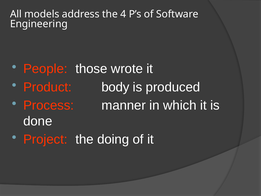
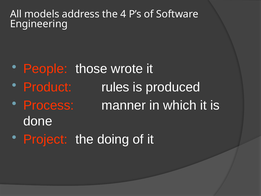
body: body -> rules (115, 87)
